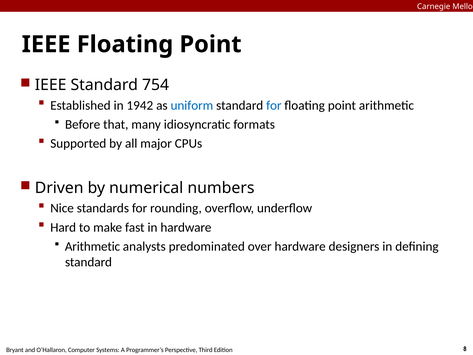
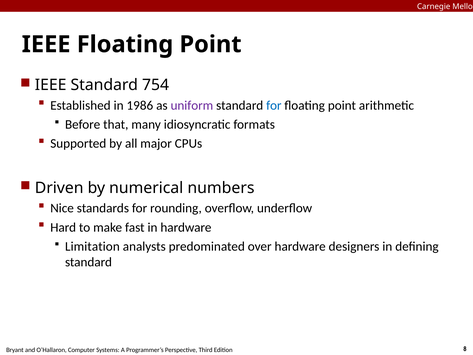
1942: 1942 -> 1986 (140, 105)
uniform colour: blue -> purple (192, 105)
Arithmetic: Arithmetic -> Limitation (92, 246)
